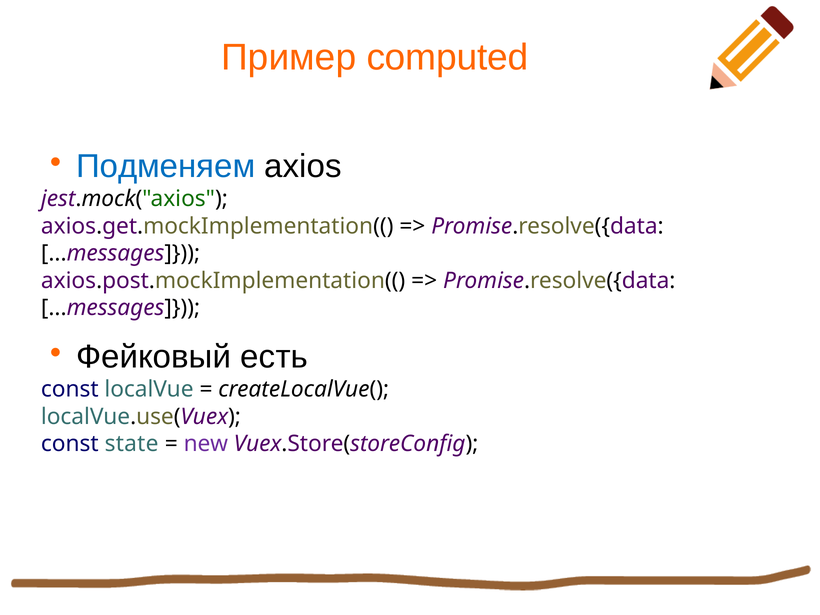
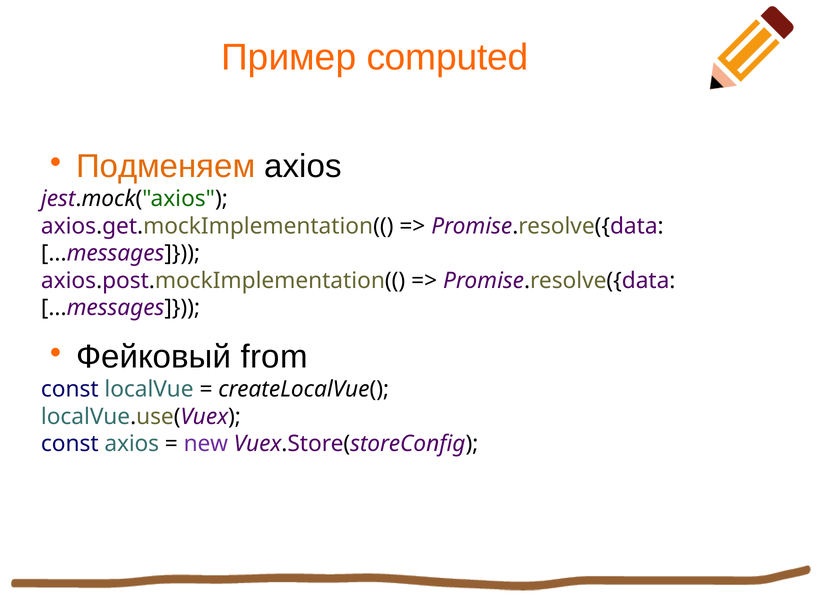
Подменяем colour: blue -> orange (166, 166)
есть: есть -> from (274, 357)
const state: state -> axios (132, 444)
